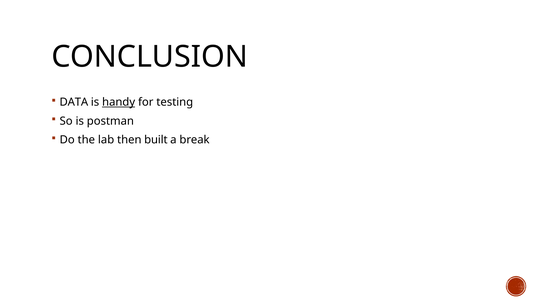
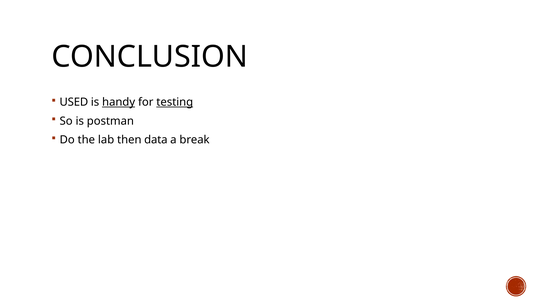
DATA: DATA -> USED (74, 102)
testing underline: none -> present (175, 102)
built: built -> data (156, 140)
